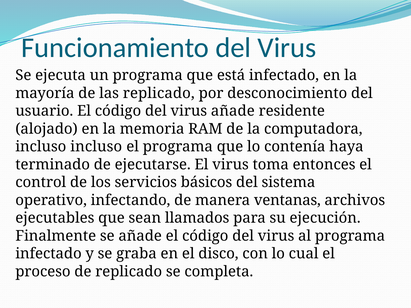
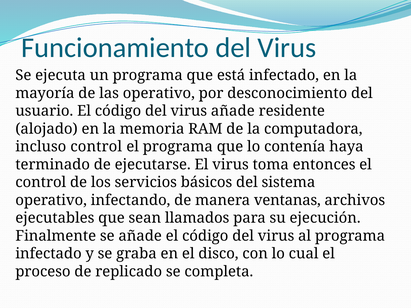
las replicado: replicado -> operativo (159, 93)
incluso incluso: incluso -> control (96, 147)
